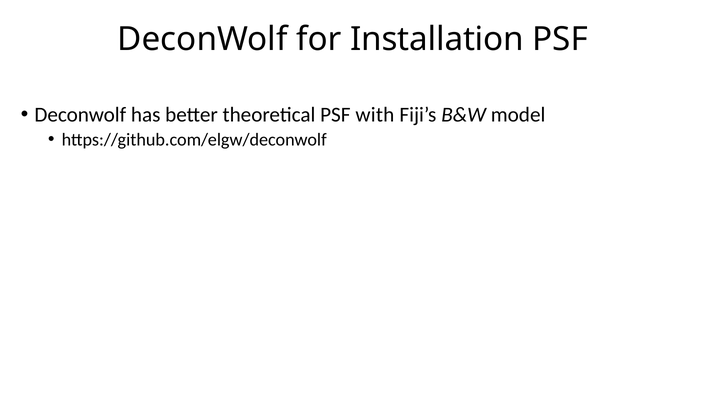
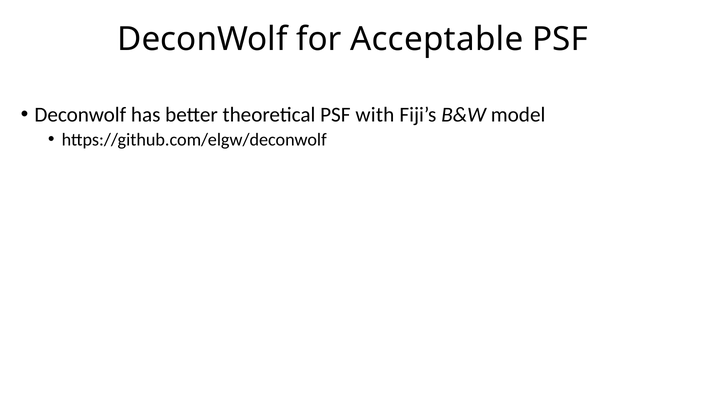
Installation: Installation -> Acceptable (437, 39)
